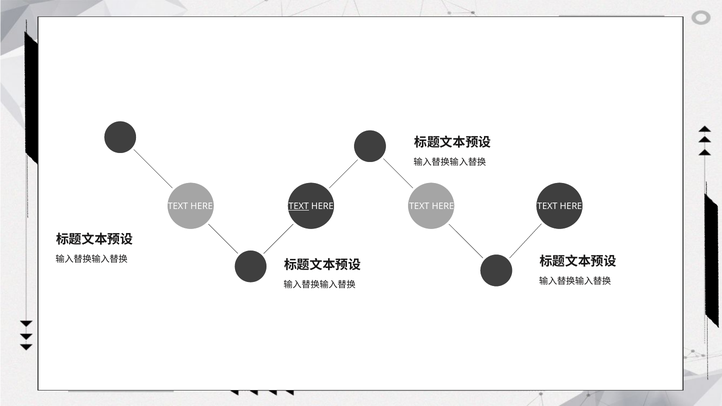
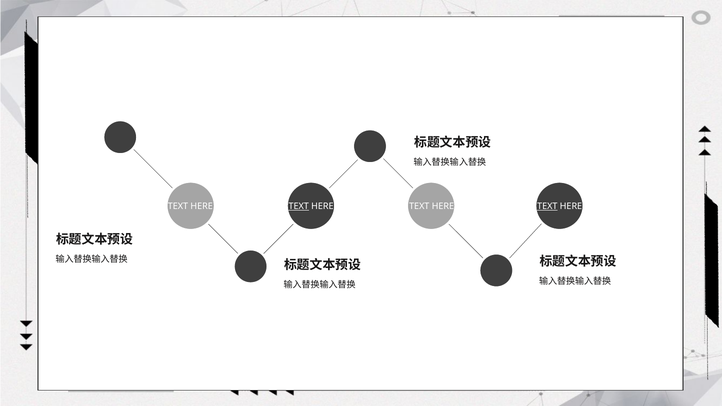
TEXT underline: none -> present (547, 206)
